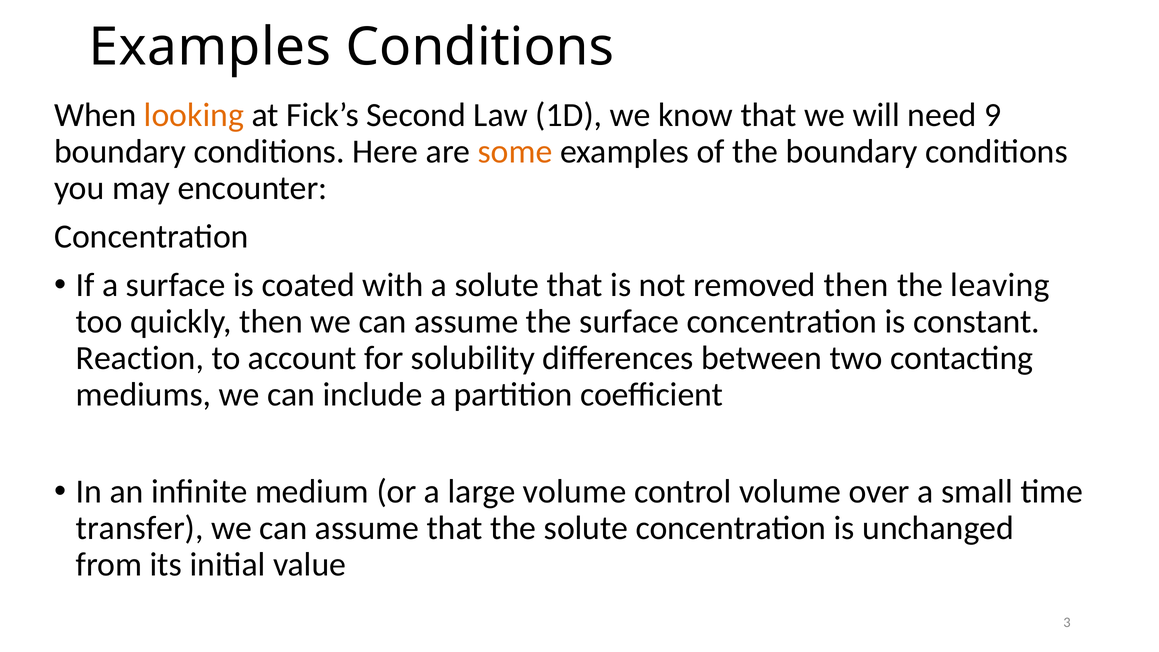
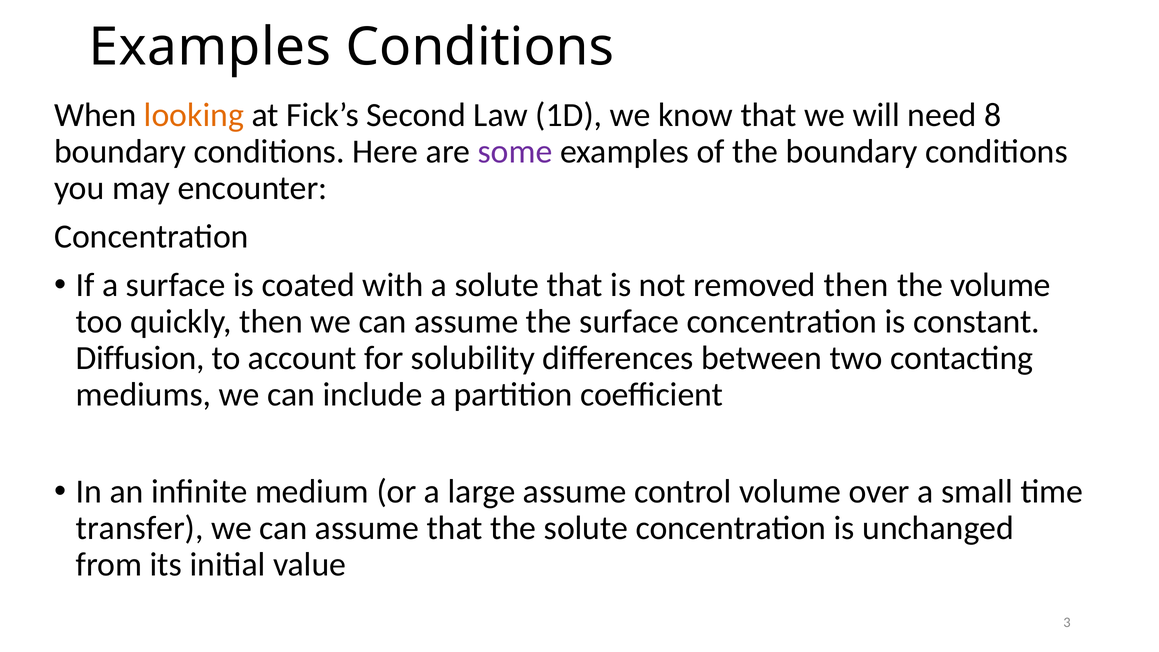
9: 9 -> 8 (993, 115)
some colour: orange -> purple (515, 152)
the leaving: leaving -> volume (1000, 285)
Reaction: Reaction -> Diffusion (140, 358)
large volume: volume -> assume (575, 492)
